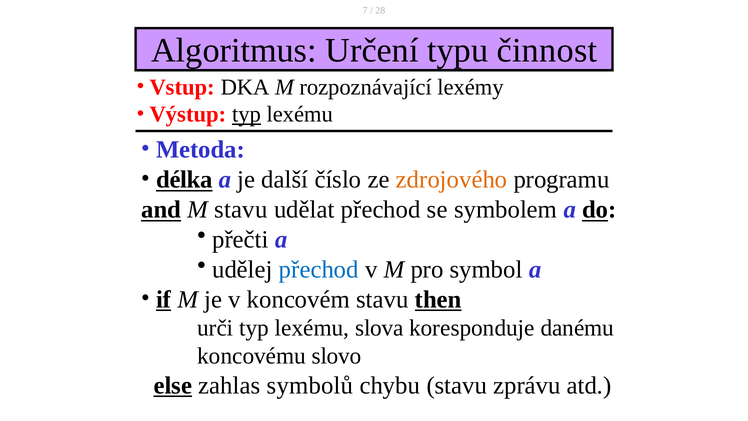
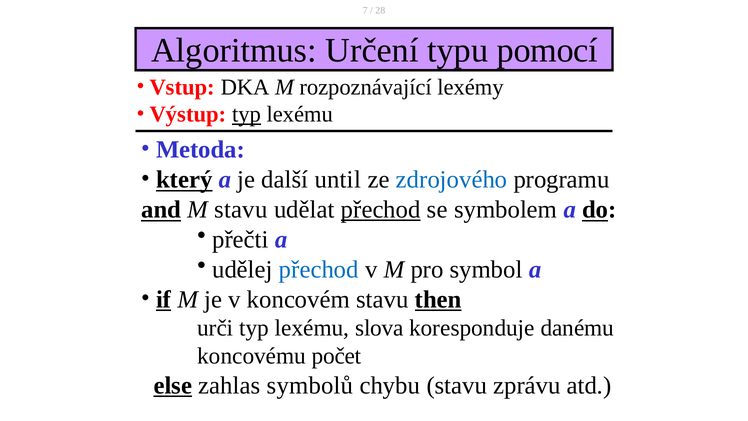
činnost: činnost -> pomocí (547, 50)
délka: délka -> který (184, 180)
číslo: číslo -> until (338, 180)
zdrojového colour: orange -> blue (452, 180)
přechod underline: none -> present (381, 210)
slovo: slovo -> počet (336, 356)
